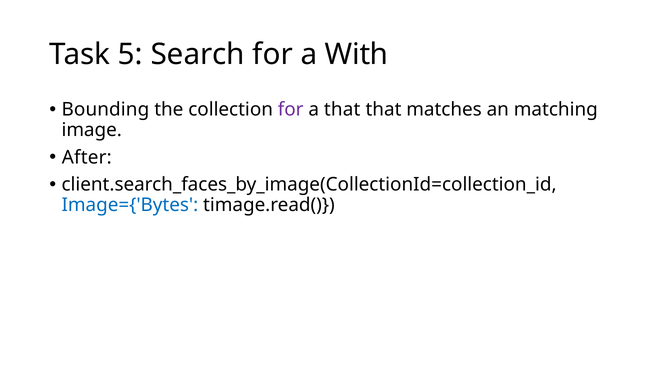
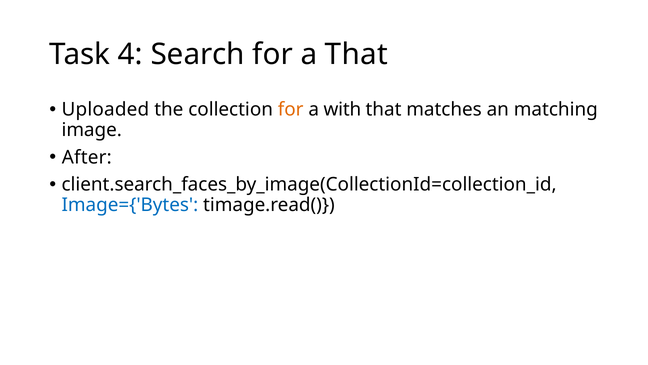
5: 5 -> 4 (130, 54)
a With: With -> That (356, 54)
Bounding: Bounding -> Uploaded (105, 110)
for colour: purple -> orange (291, 110)
a that: that -> with (342, 110)
